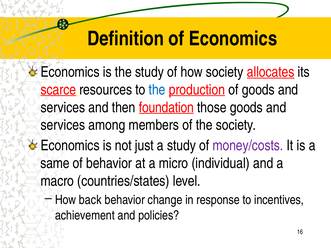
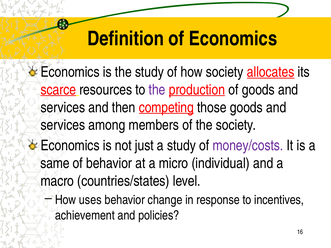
the colour: blue -> purple (157, 90)
foundation: foundation -> competing (166, 108)
back: back -> uses (90, 200)
